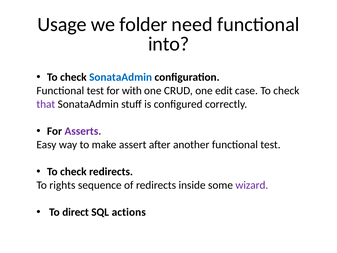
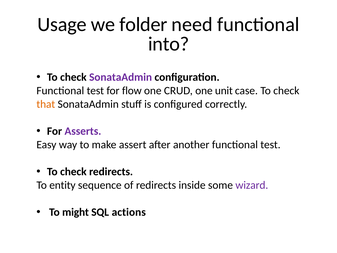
SonataAdmin colour: blue -> purple (121, 77)
with: with -> flow (132, 91)
edit: edit -> unit (224, 91)
that colour: purple -> orange (46, 104)
rights: rights -> entity (62, 185)
direct: direct -> might (76, 212)
